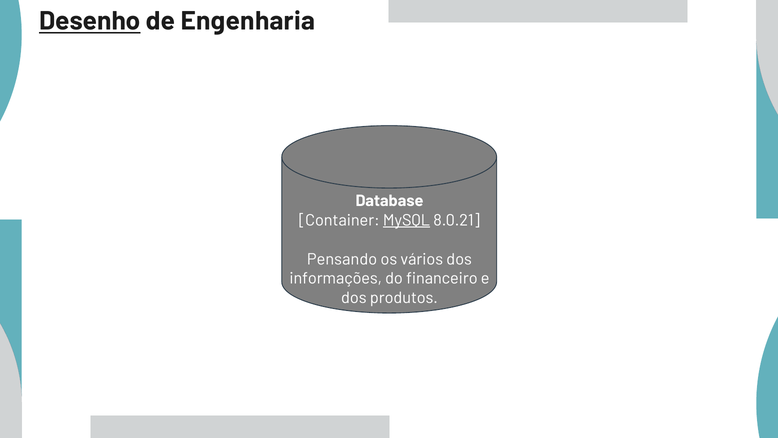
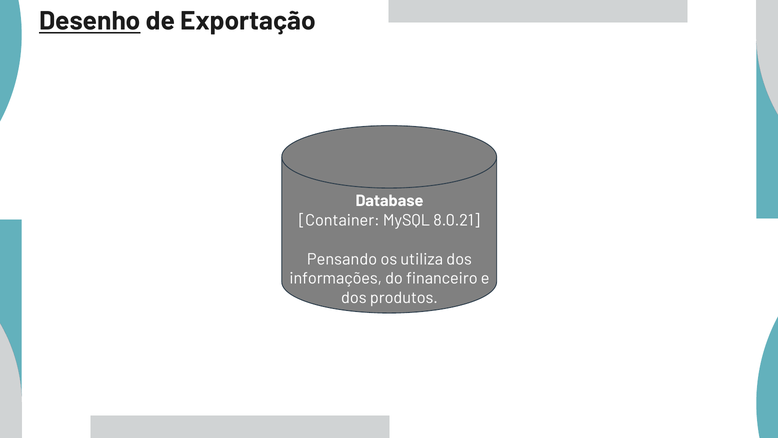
Engenharia: Engenharia -> Exportação (248, 21)
MySQL underline: present -> none (406, 220)
vários: vários -> utiliza (422, 259)
